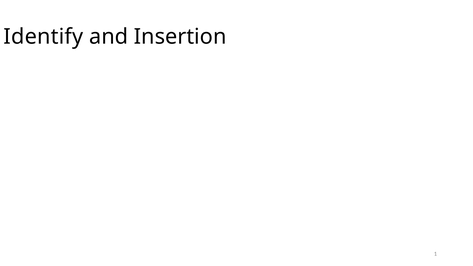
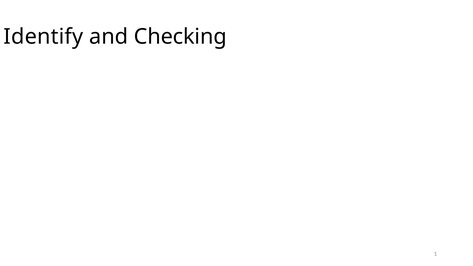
Insertion: Insertion -> Checking (180, 37)
